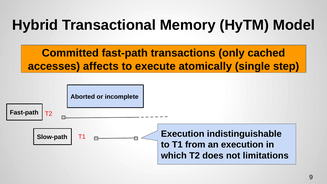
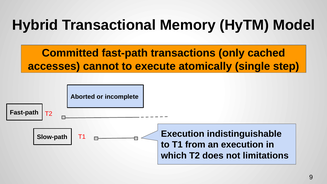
affects: affects -> cannot (101, 66)
